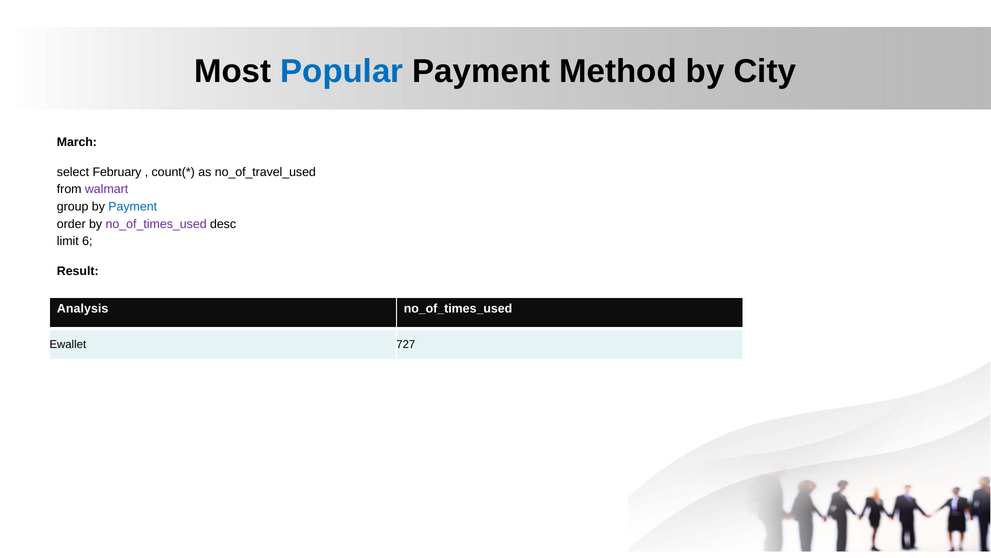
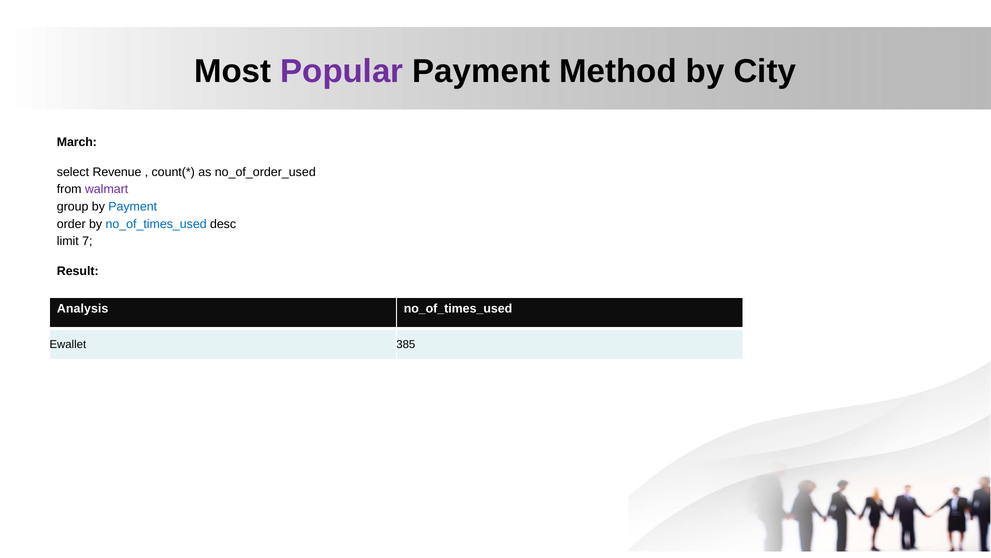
Popular colour: blue -> purple (342, 71)
February: February -> Revenue (117, 172)
no_of_travel_used: no_of_travel_used -> no_of_order_used (265, 172)
no_of_times_used colour: purple -> blue (156, 224)
6: 6 -> 7 (87, 241)
727: 727 -> 385 (406, 344)
